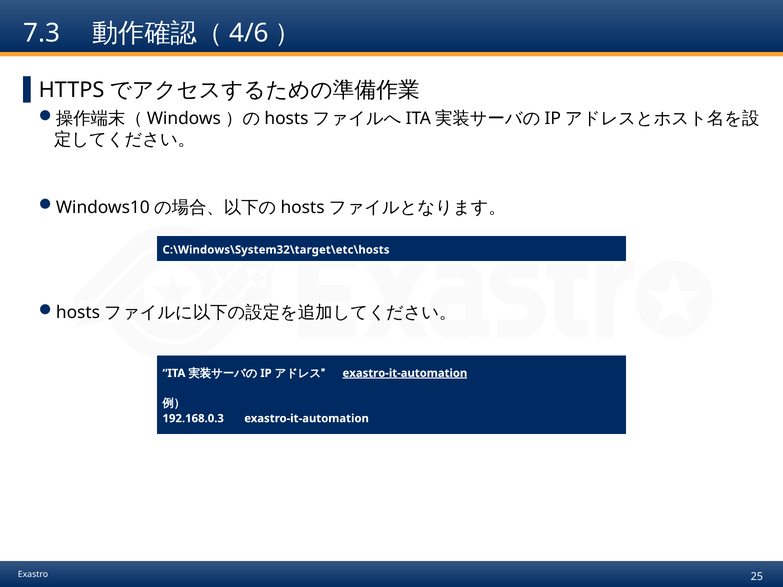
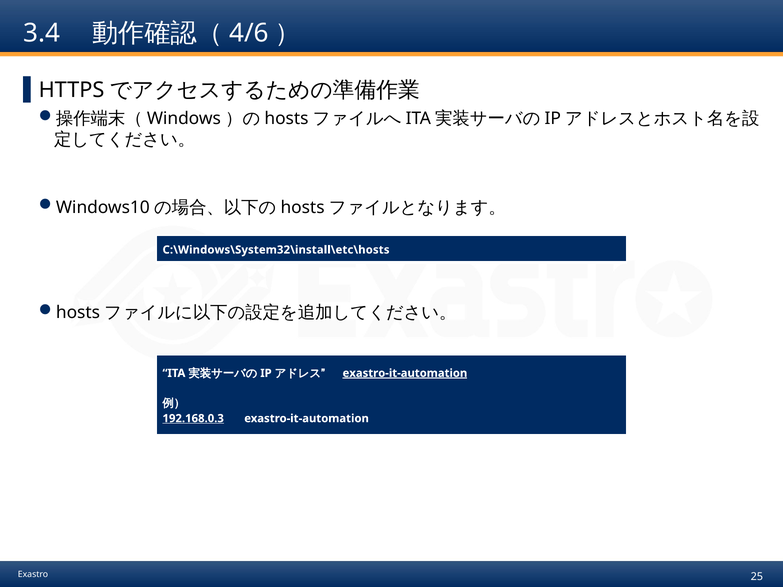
7.3: 7.3 -> 3.4 (42, 33)
C:\Windows\System32\target\etc\hosts: C:\Windows\System32\target\etc\hosts -> C:\Windows\System32\install\etc\hosts (276, 250)
192.168.0.3 underline: none -> present (193, 419)
